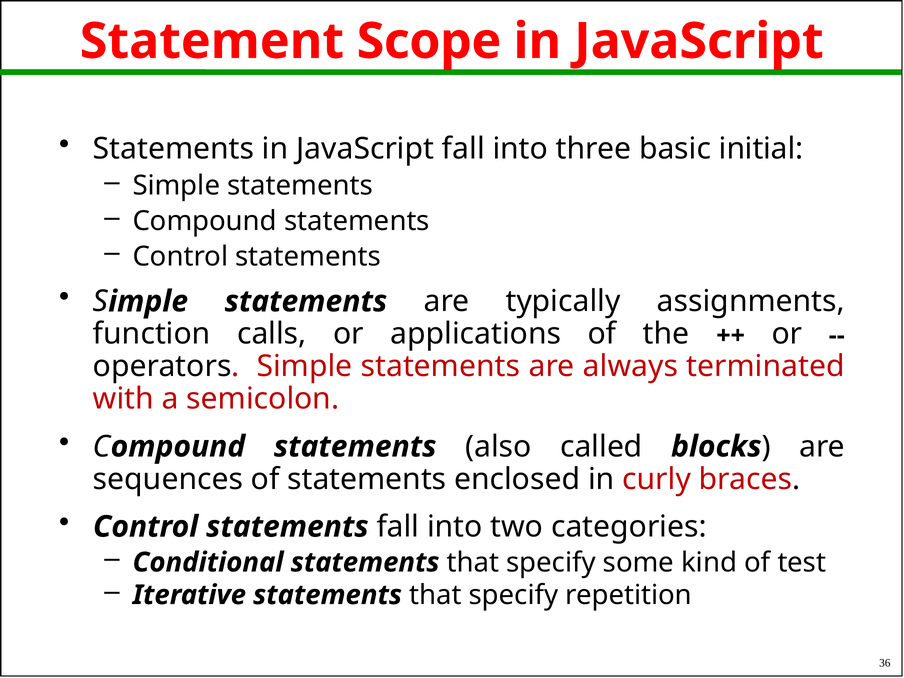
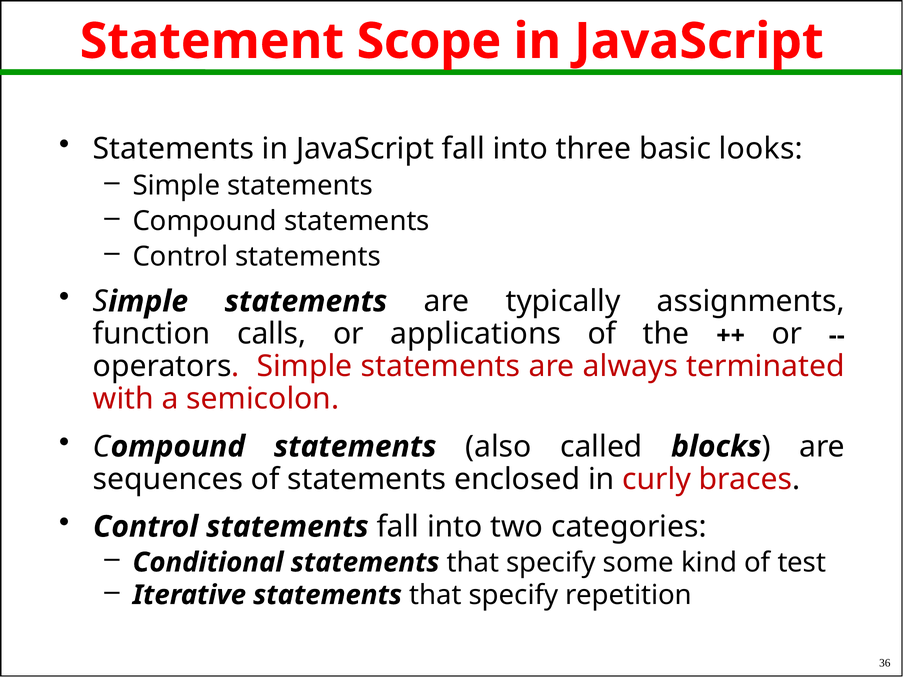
initial: initial -> looks (761, 149)
